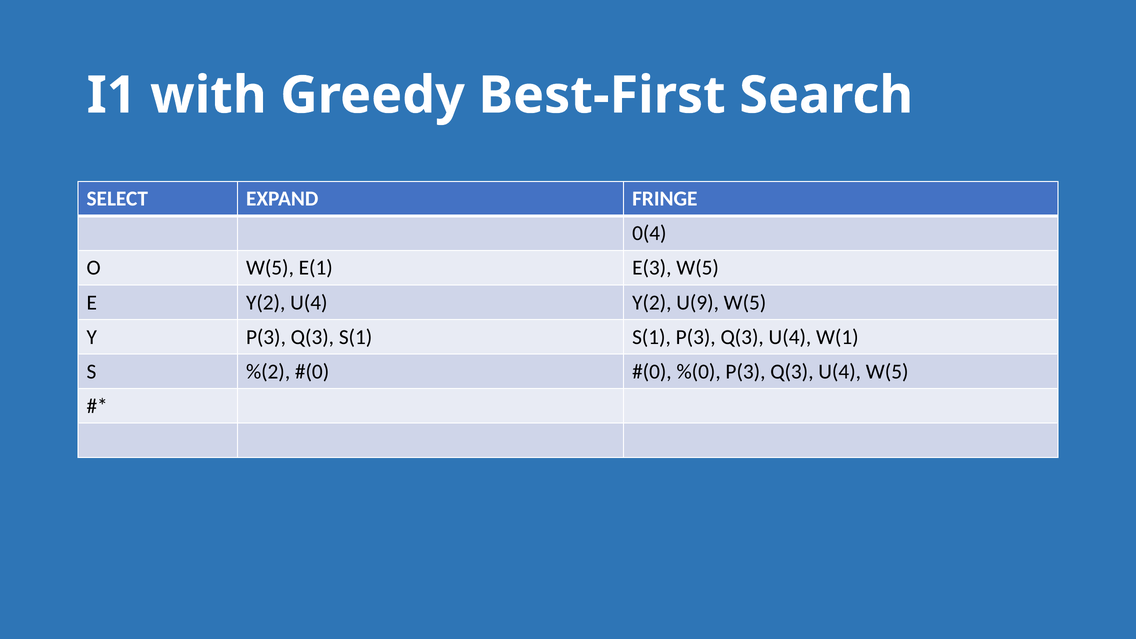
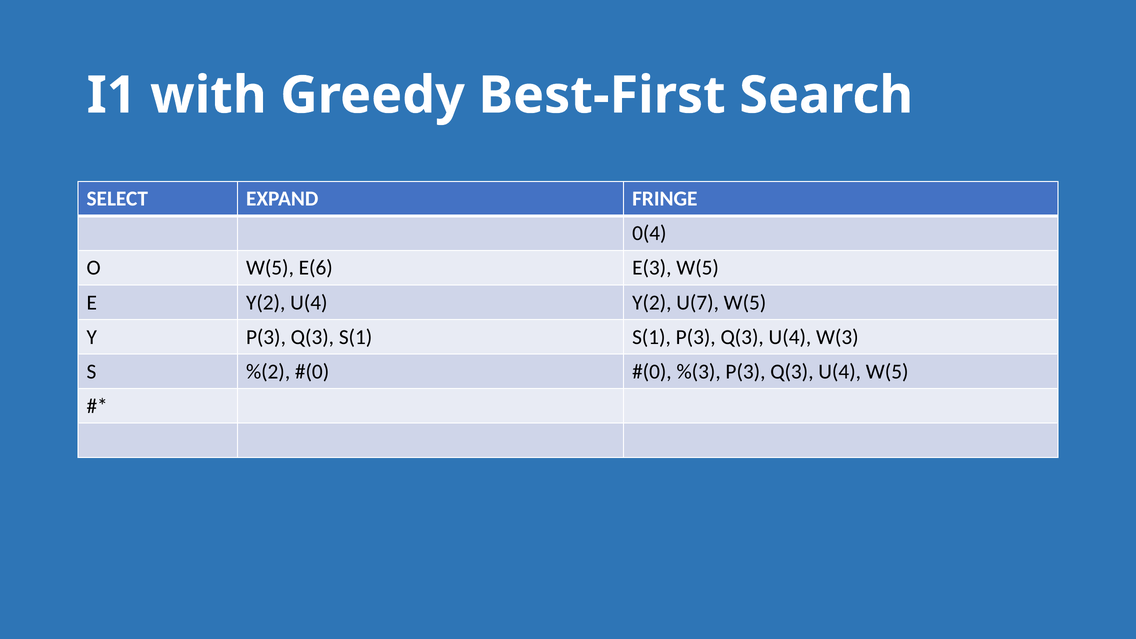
E(1: E(1 -> E(6 (316, 268)
U(9: U(9 -> U(7 (698, 302)
W(1: W(1 -> W(3 (837, 337)
%(0: %(0 -> %(3 (699, 372)
